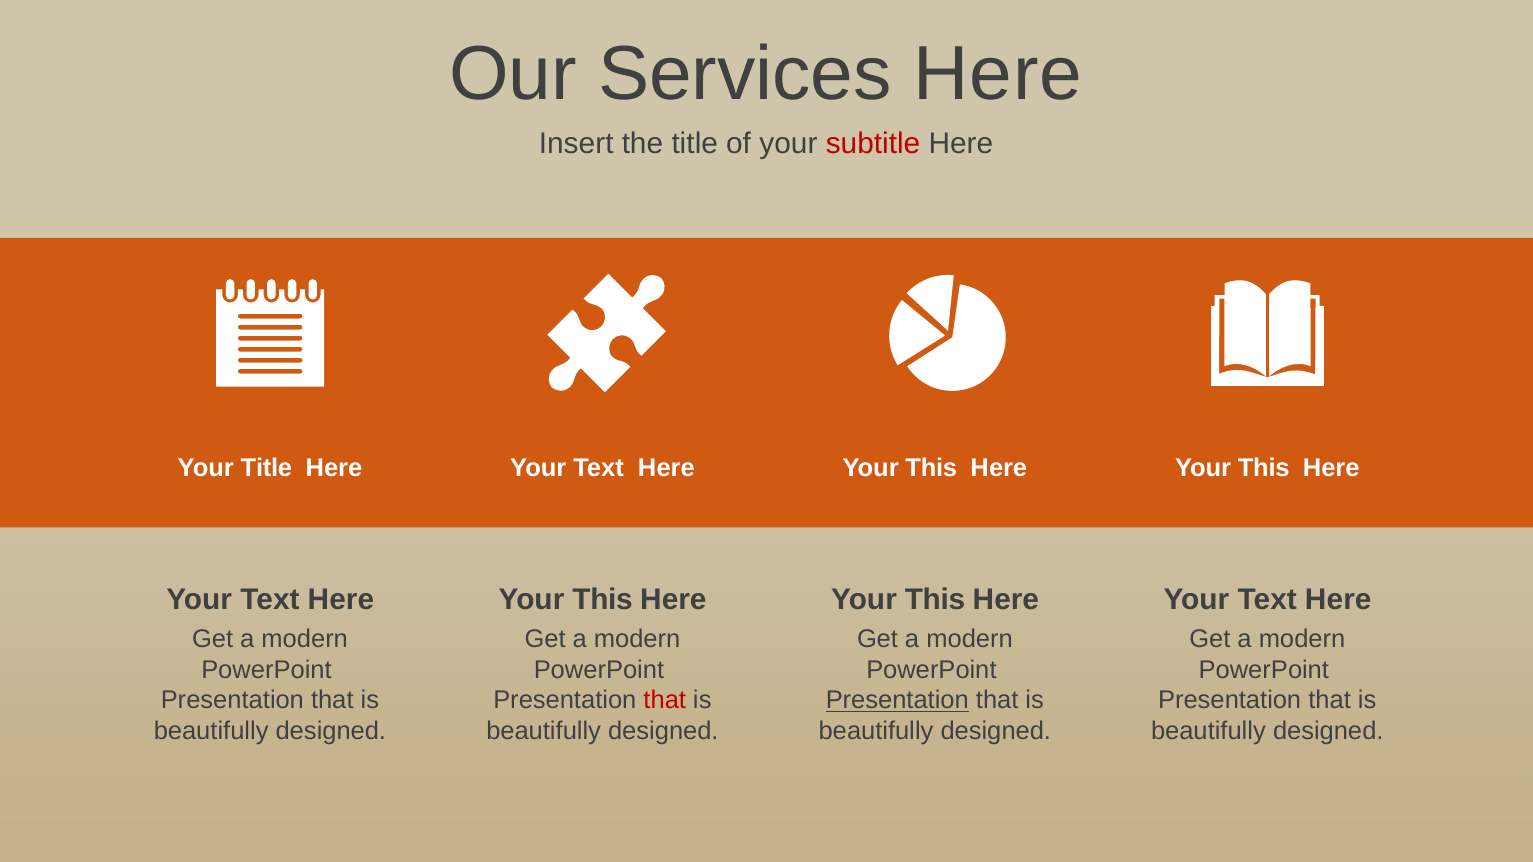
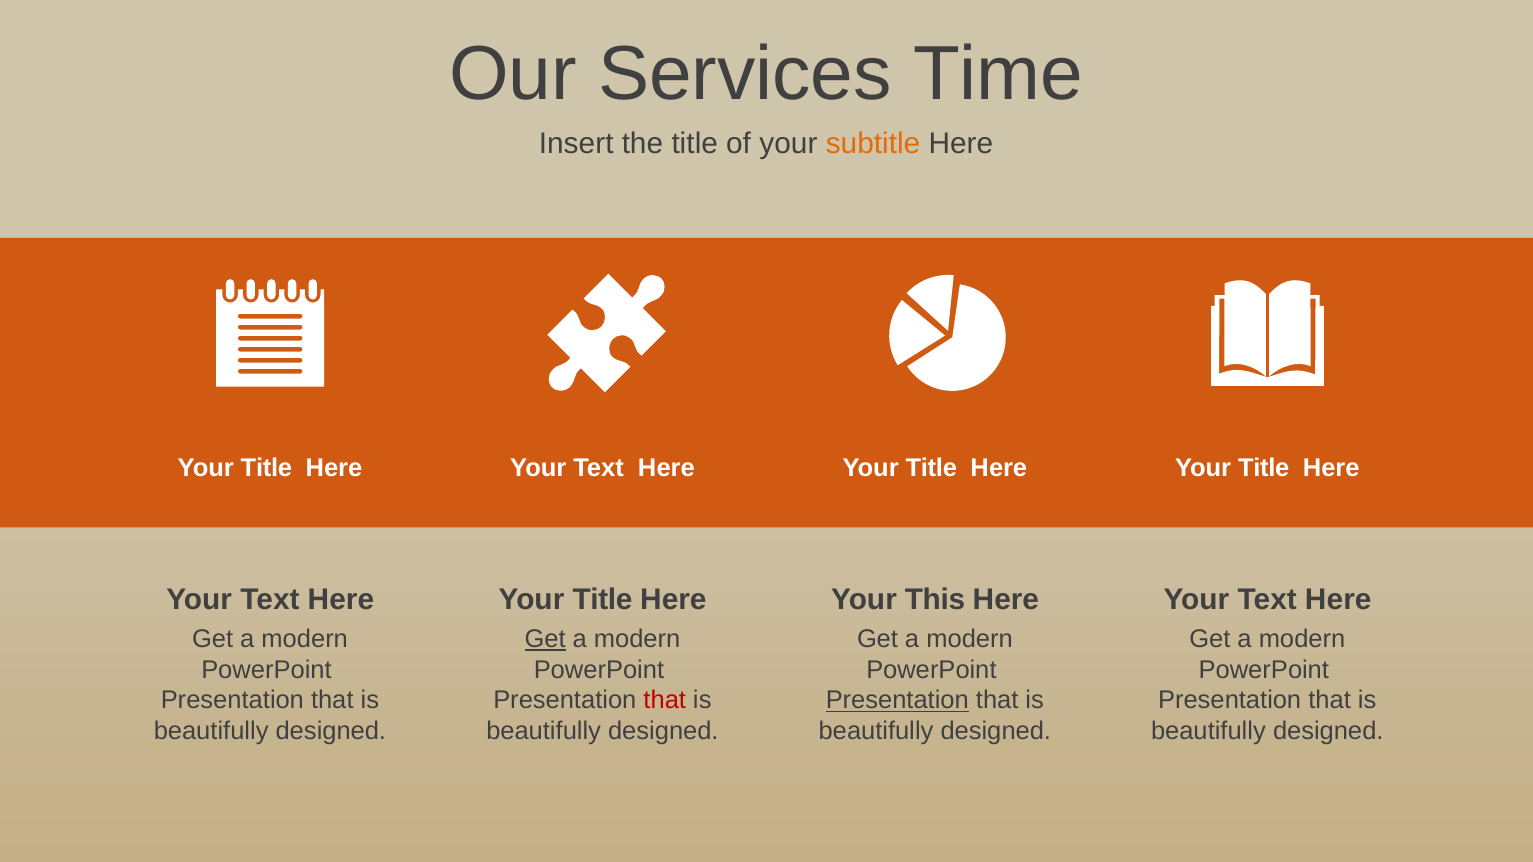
Services Here: Here -> Time (998, 74)
subtitle colour: red -> orange (873, 143)
This: This -> Title (931, 468)
Text Here Your This: This -> Title (1264, 468)
This: This -> Title (603, 600)
Get underline: none -> present (545, 639)
